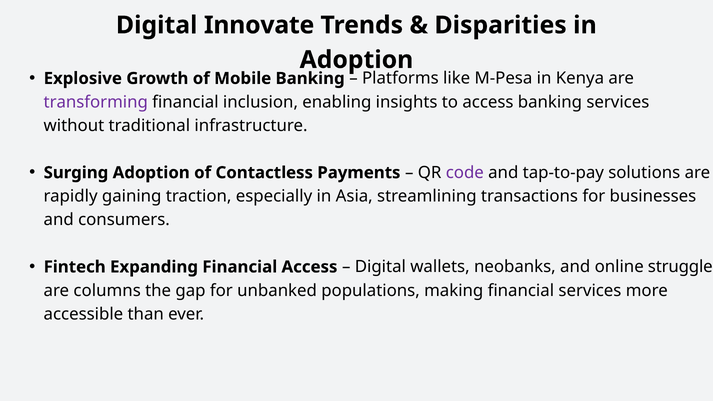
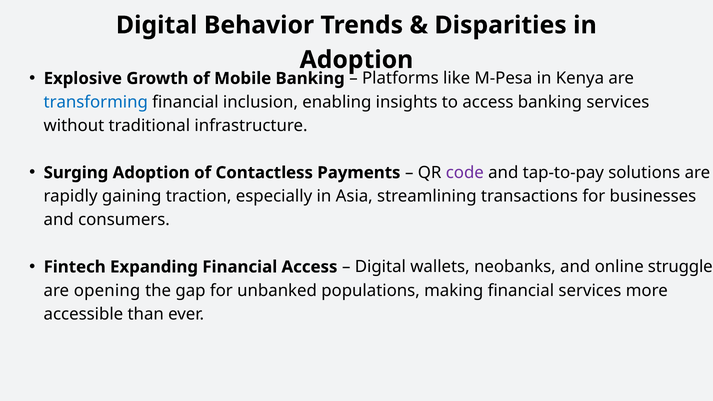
Innovate: Innovate -> Behavior (259, 25)
transforming colour: purple -> blue (96, 102)
columns: columns -> opening (107, 291)
